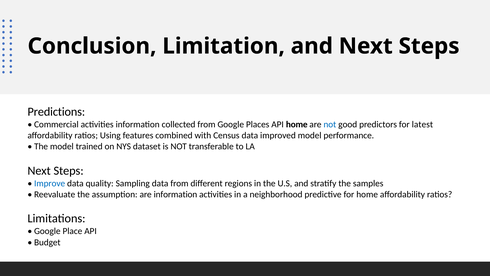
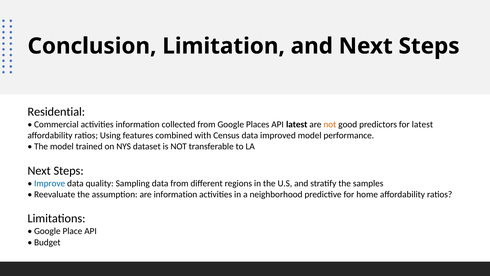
Predictions: Predictions -> Residential (56, 112)
API home: home -> latest (297, 124)
not colour: blue -> orange (330, 124)
